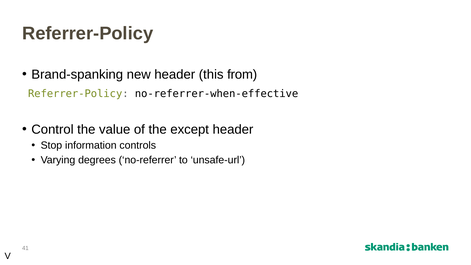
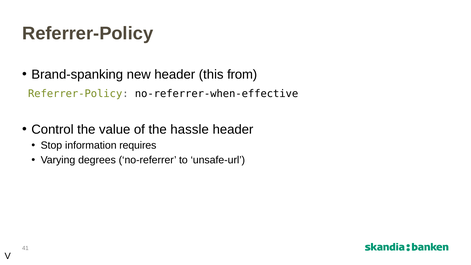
except: except -> hassle (190, 129)
controls: controls -> requires (138, 146)
